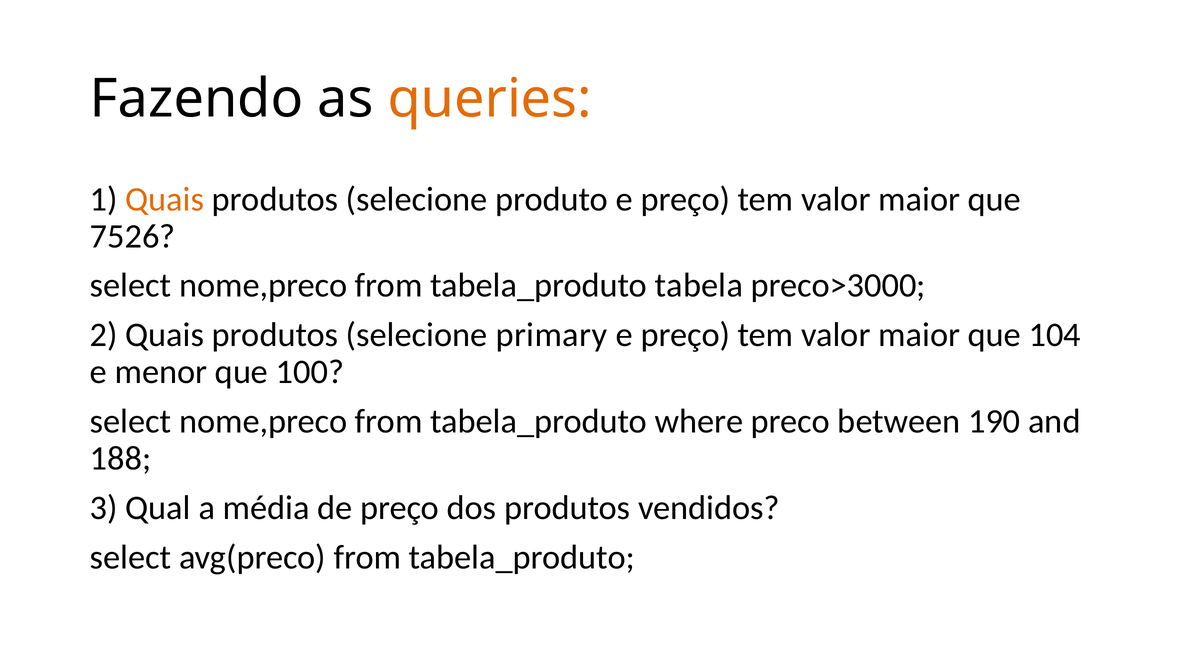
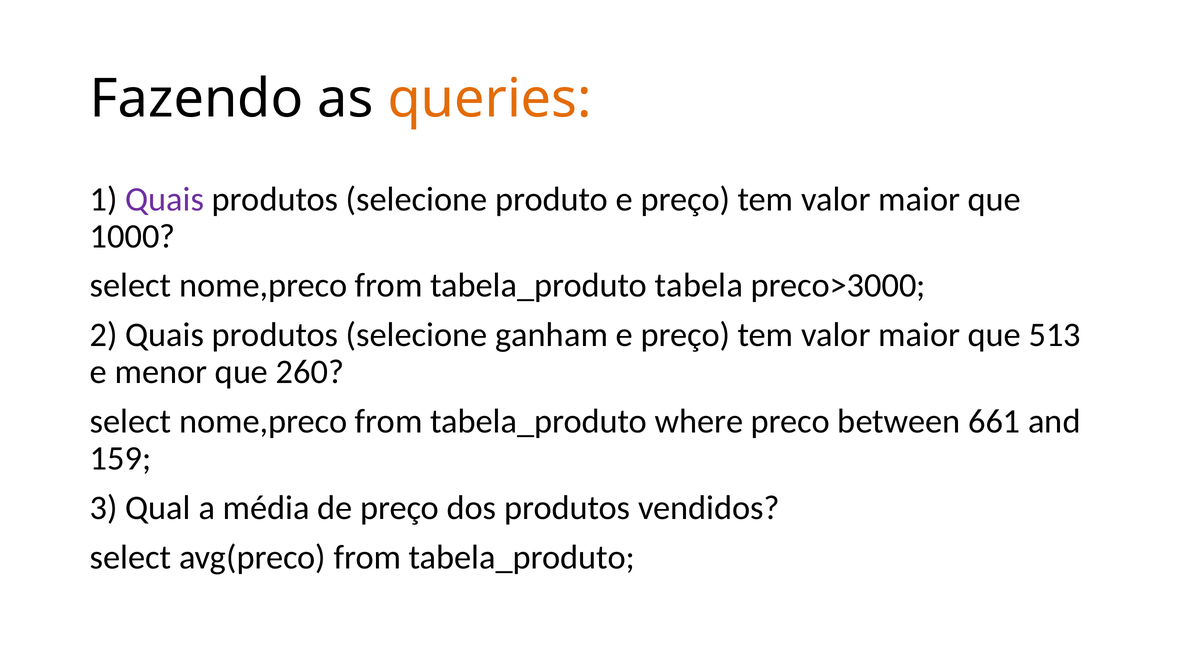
Quais colour: orange -> purple (165, 199)
7526: 7526 -> 1000 (133, 236)
primary: primary -> ganham (552, 335)
104: 104 -> 513 (1055, 335)
100: 100 -> 260 (310, 372)
190: 190 -> 661 (994, 422)
188: 188 -> 159 (121, 459)
